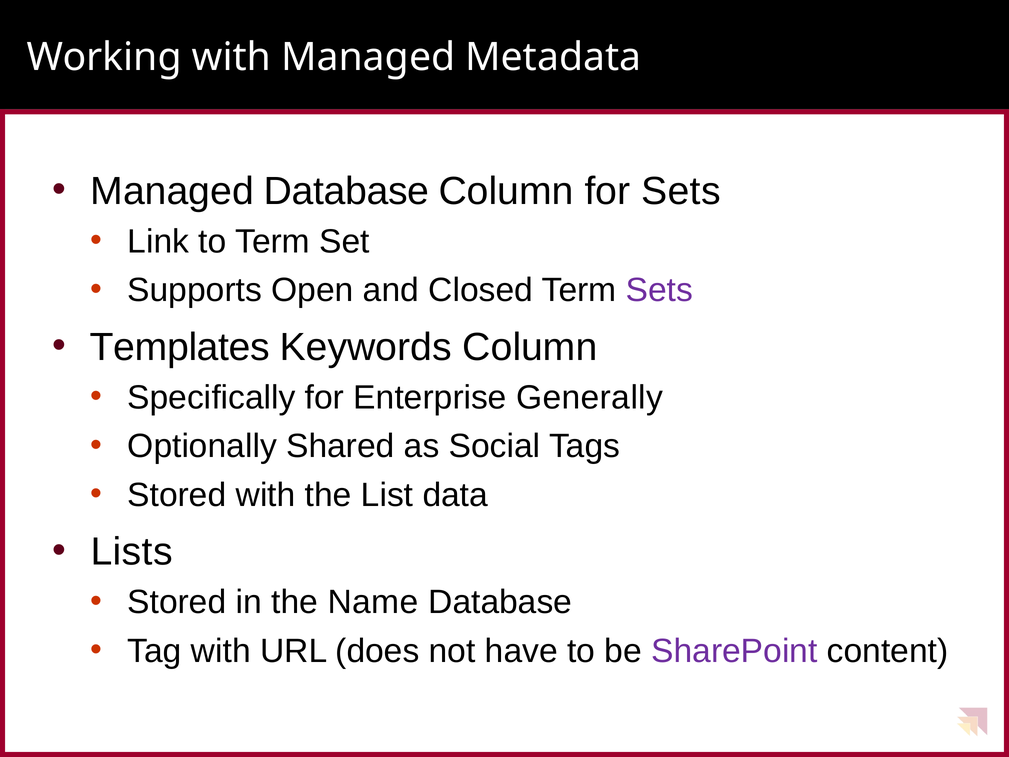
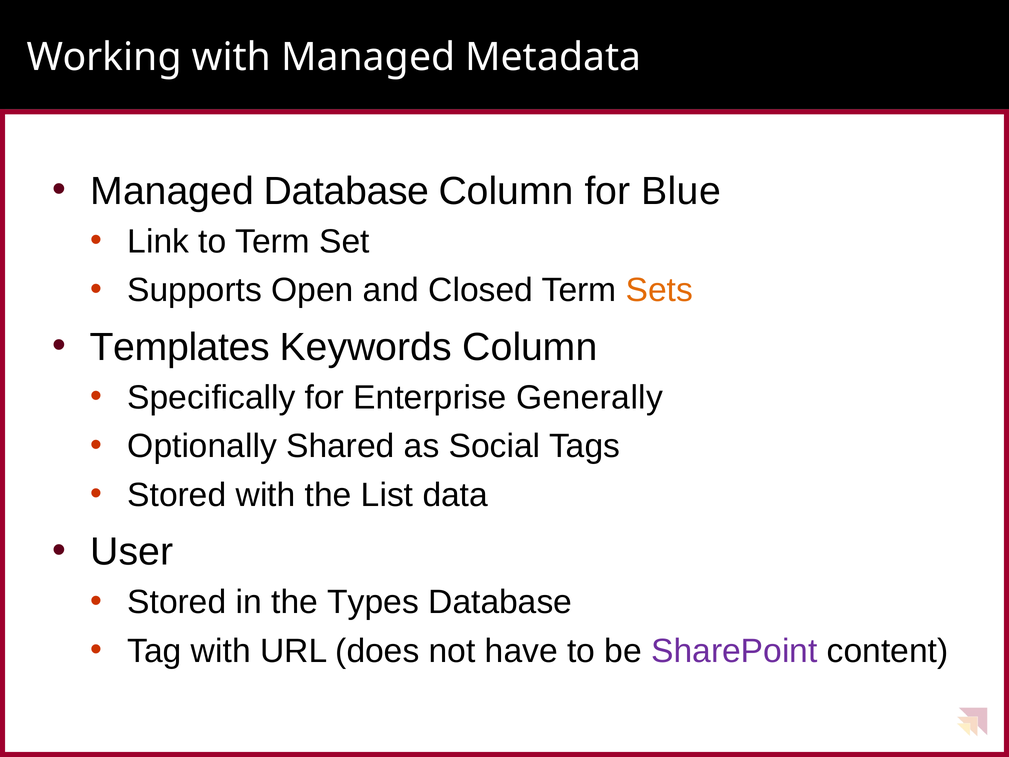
for Sets: Sets -> Blue (681, 191)
Sets colour: purple -> orange (659, 290)
Lists: Lists -> User (132, 552)
Name: Name -> Types (373, 602)
